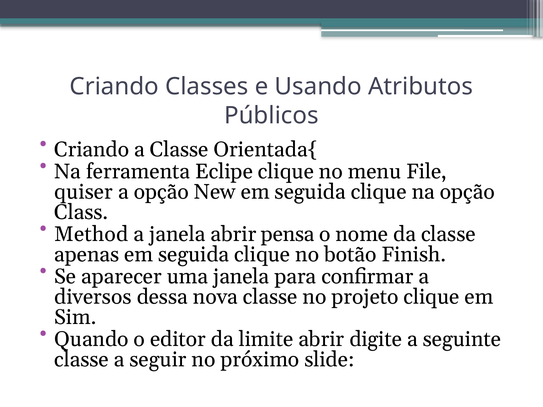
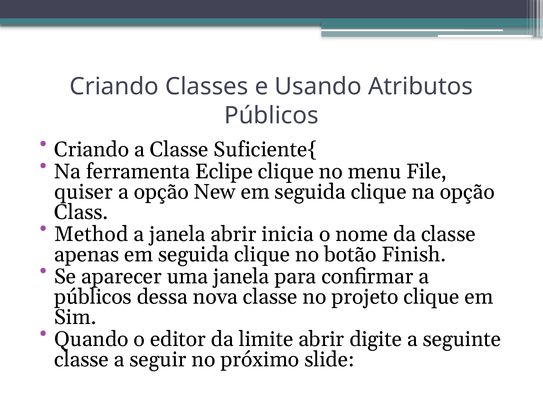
Orientada{: Orientada{ -> Suficiente{ (265, 150)
pensa: pensa -> inicia (288, 234)
diversos: diversos -> públicos (93, 297)
